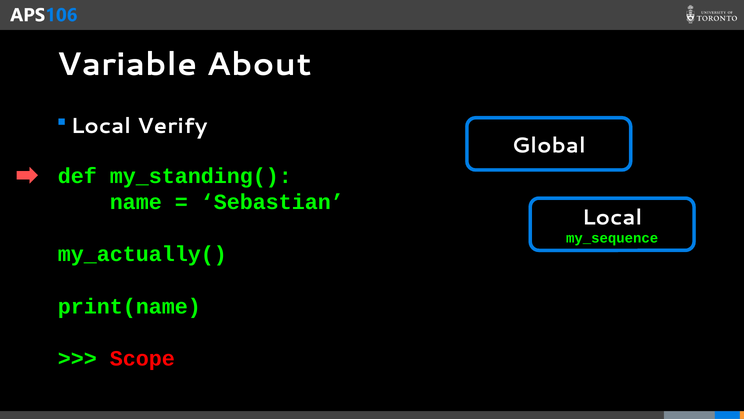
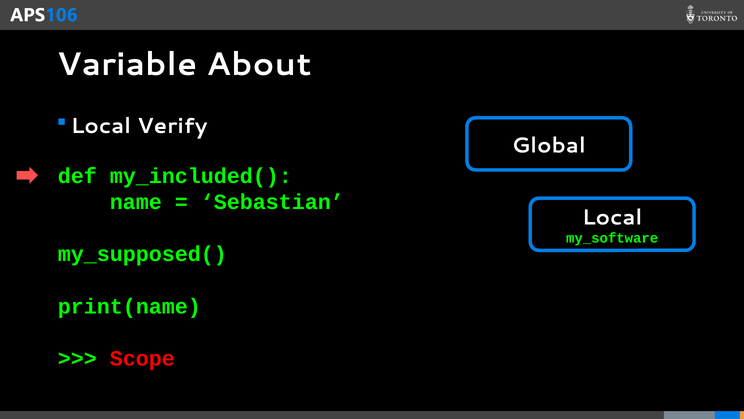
my_standing(: my_standing( -> my_included( (201, 176)
my_sequence: my_sequence -> my_software (612, 238)
my_actually(: my_actually( -> my_supposed( (142, 254)
